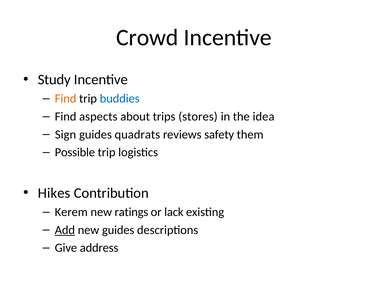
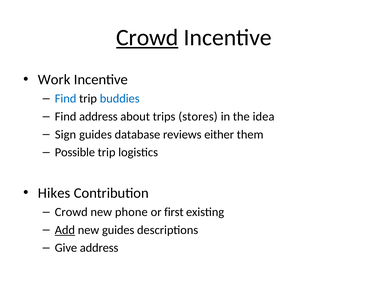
Crowd underline: none -> present (147, 38)
Study: Study -> Work (54, 80)
Find colour: orange -> blue (66, 99)
Find aspects: aspects -> address (98, 117)
quadrats: quadrats -> database (137, 134)
safety: safety -> either (219, 134)
Kerem: Kerem -> Crowd (71, 212)
ratings: ratings -> phone (131, 212)
lack: lack -> first (174, 212)
